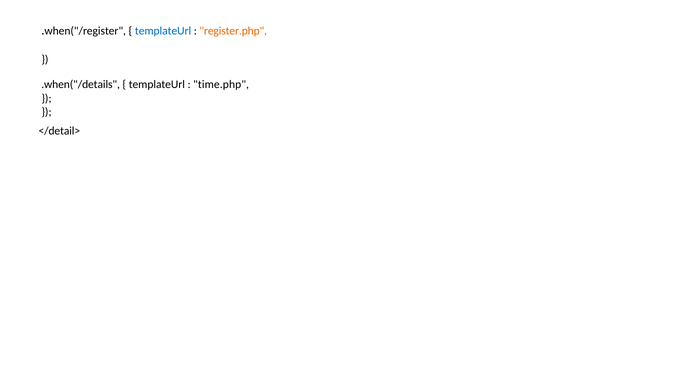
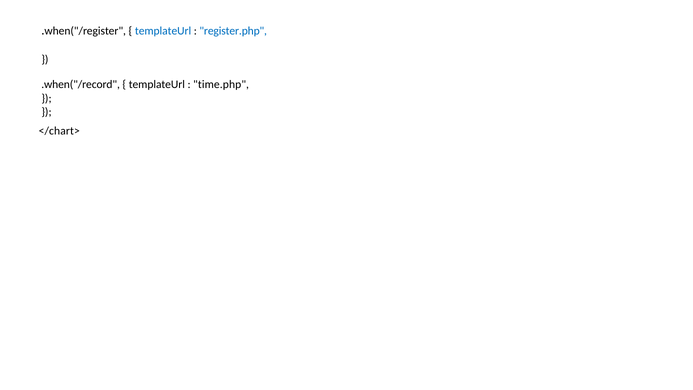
register.php colour: orange -> blue (233, 31)
.when("/details: .when("/details -> .when("/record (81, 84)
</detail>: </detail> -> </chart> (59, 131)
